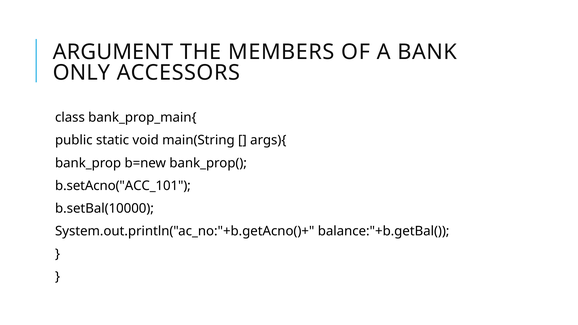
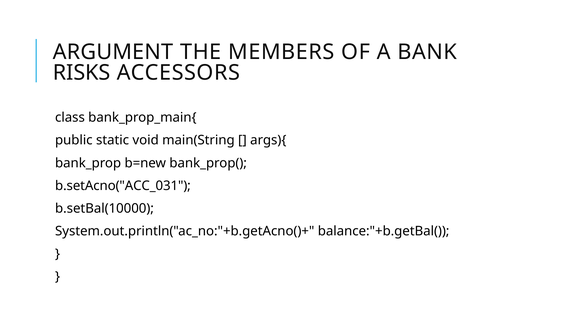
ONLY: ONLY -> RISKS (82, 73)
b.setAcno("ACC_101: b.setAcno("ACC_101 -> b.setAcno("ACC_031 (123, 186)
